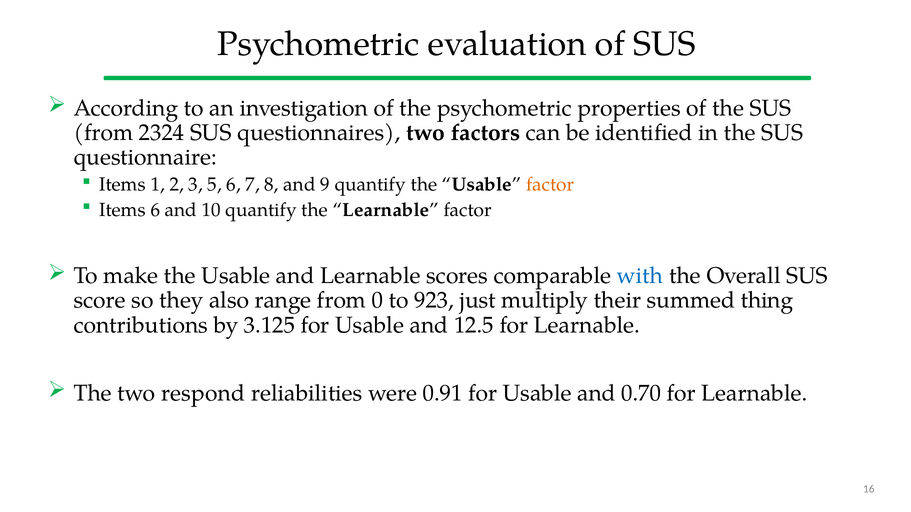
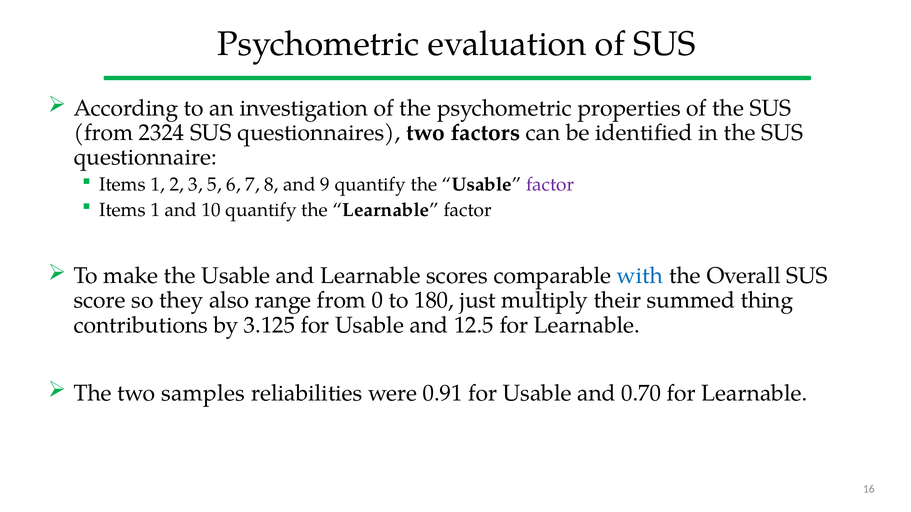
factor colour: orange -> purple (550, 185)
6: 6 -> 1 (155, 210)
923: 923 -> 180 (434, 301)
respond: respond -> samples (203, 393)
